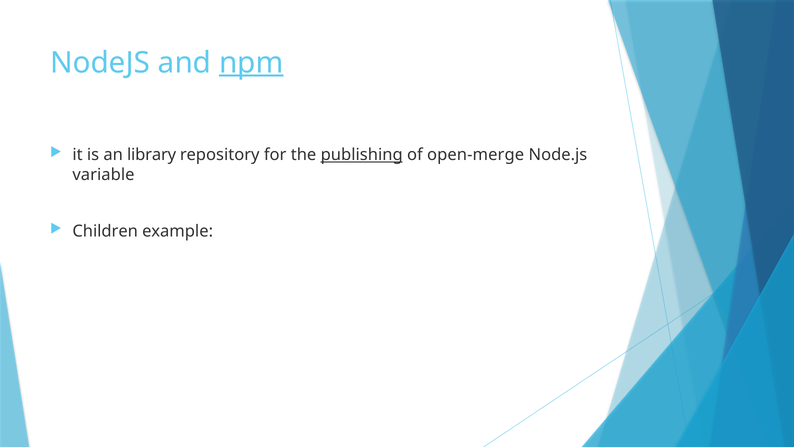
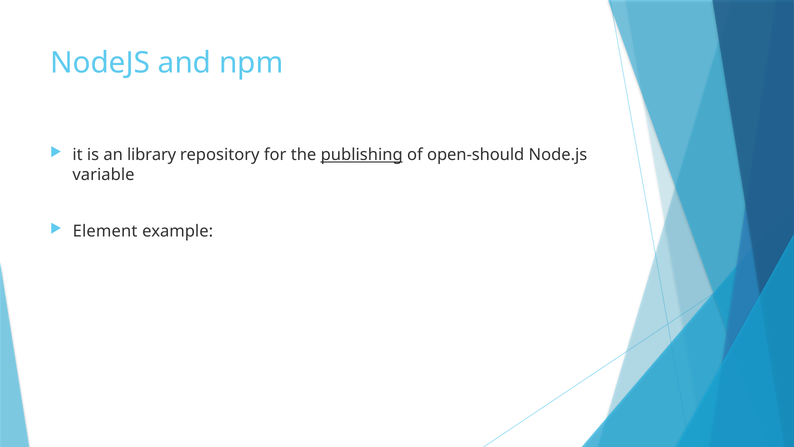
npm underline: present -> none (251, 63)
open-merge: open-merge -> open-should (476, 155)
Children: Children -> Element (105, 231)
